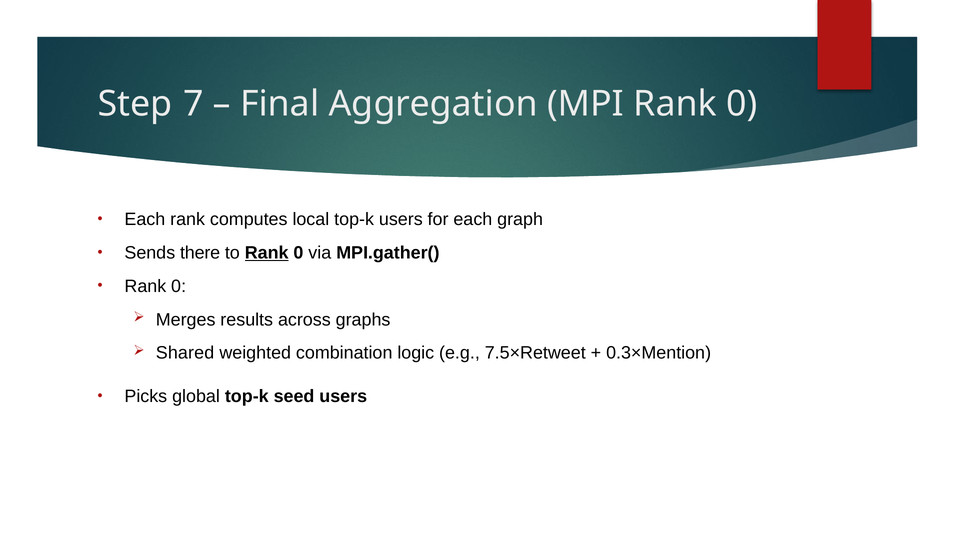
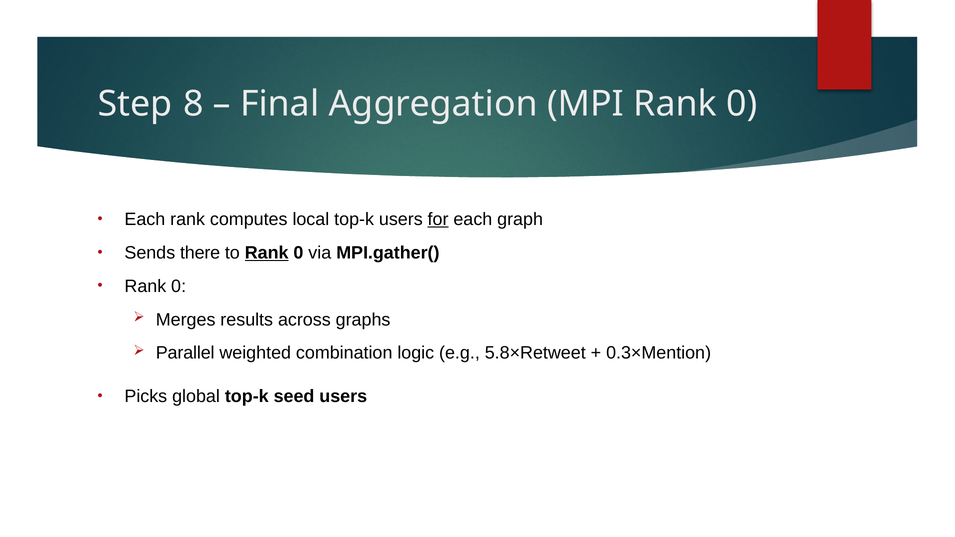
7: 7 -> 8 (193, 104)
for underline: none -> present (438, 220)
Shared: Shared -> Parallel (185, 353)
7.5×Retweet: 7.5×Retweet -> 5.8×Retweet (535, 353)
